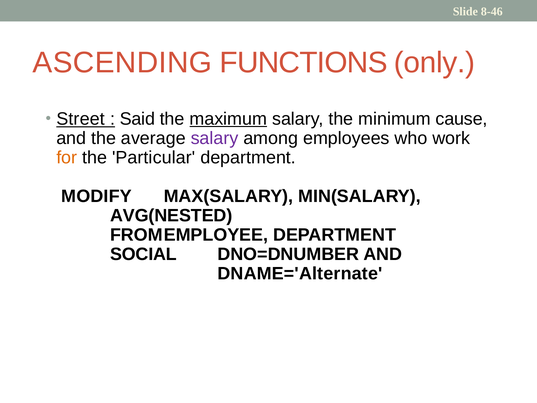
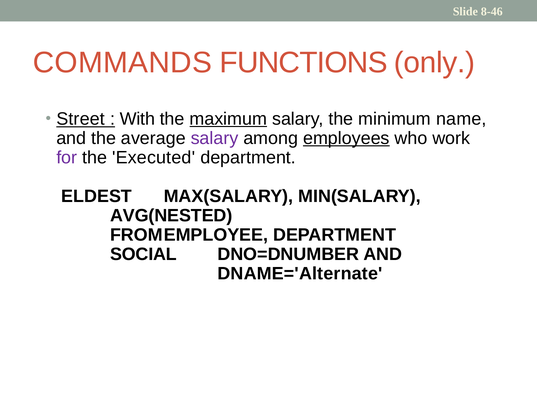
ASCENDING: ASCENDING -> COMMANDS (122, 63)
Said: Said -> With (137, 119)
cause: cause -> name (461, 119)
employees underline: none -> present (346, 138)
for colour: orange -> purple (67, 157)
Particular: Particular -> Executed (154, 157)
MODIFY: MODIFY -> ELDEST (97, 196)
